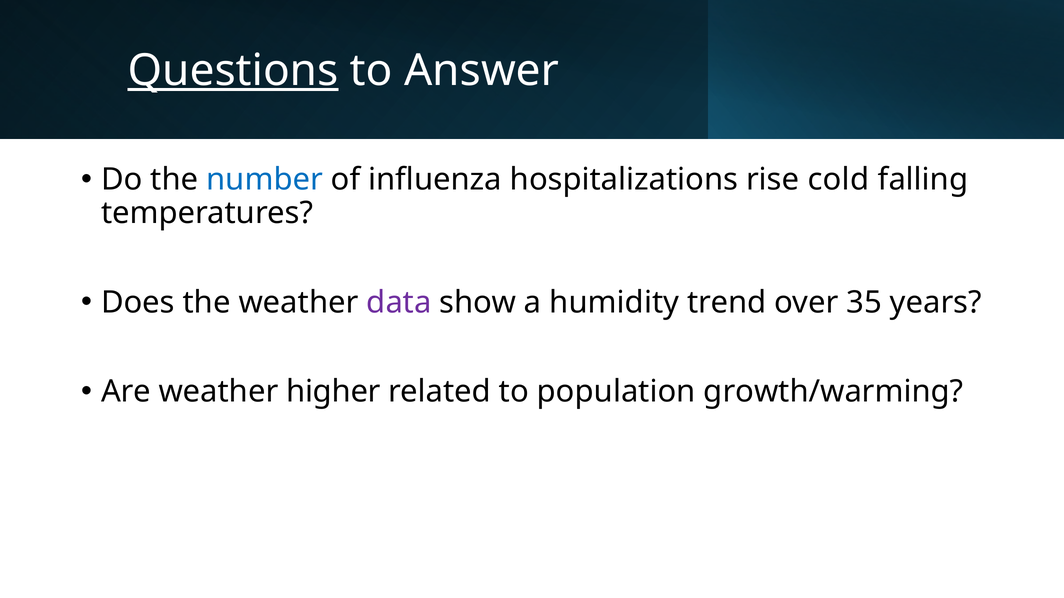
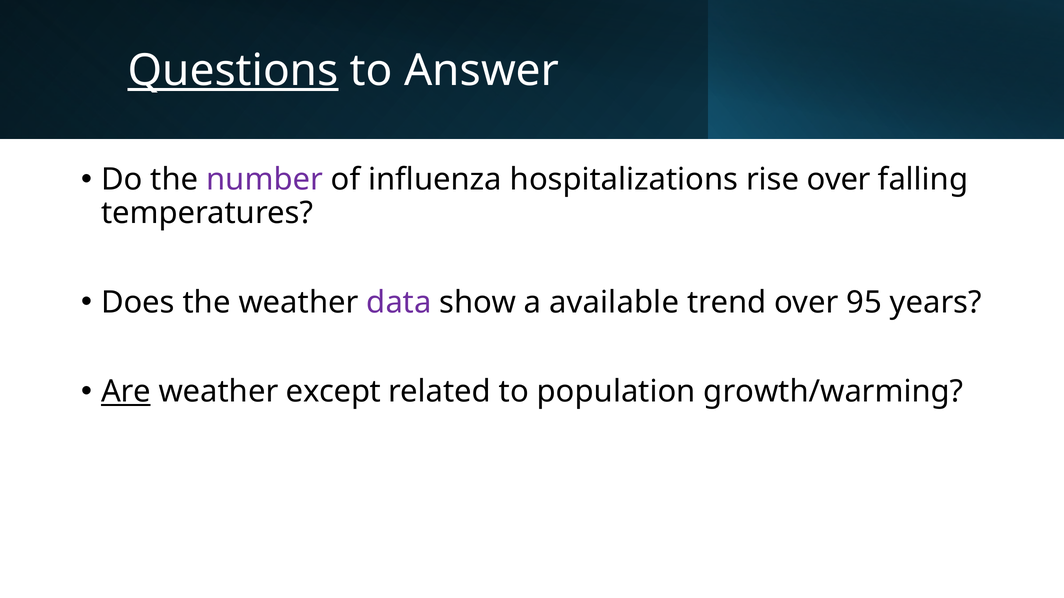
number colour: blue -> purple (265, 180)
rise cold: cold -> over (839, 180)
humidity: humidity -> available (614, 303)
35: 35 -> 95 (864, 303)
Are underline: none -> present (126, 392)
higher: higher -> except (333, 392)
